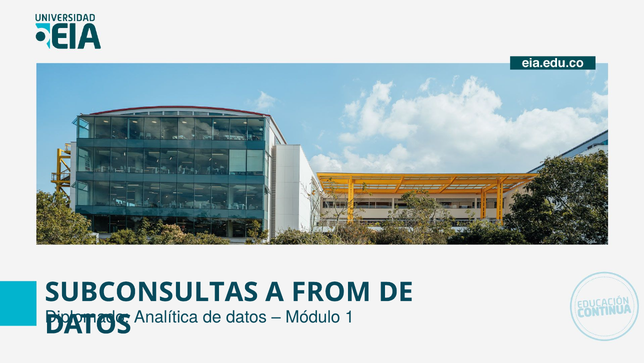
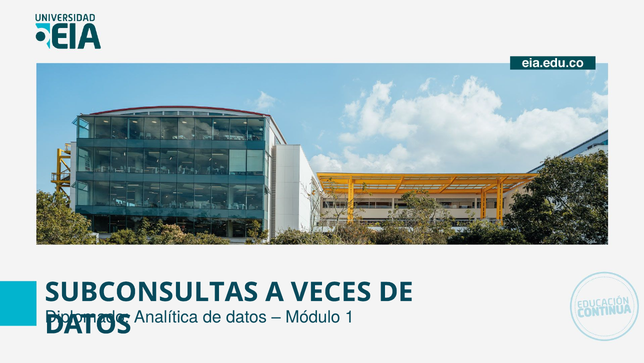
FROM: FROM -> VECES (331, 292)
